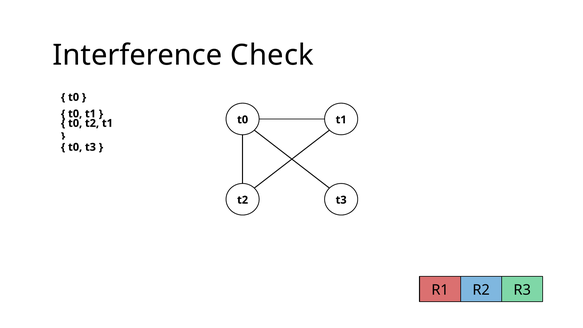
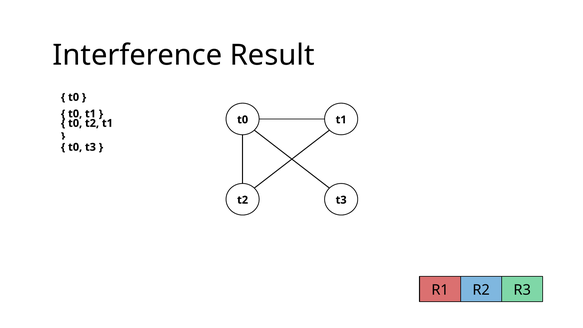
Check: Check -> Result (272, 55)
